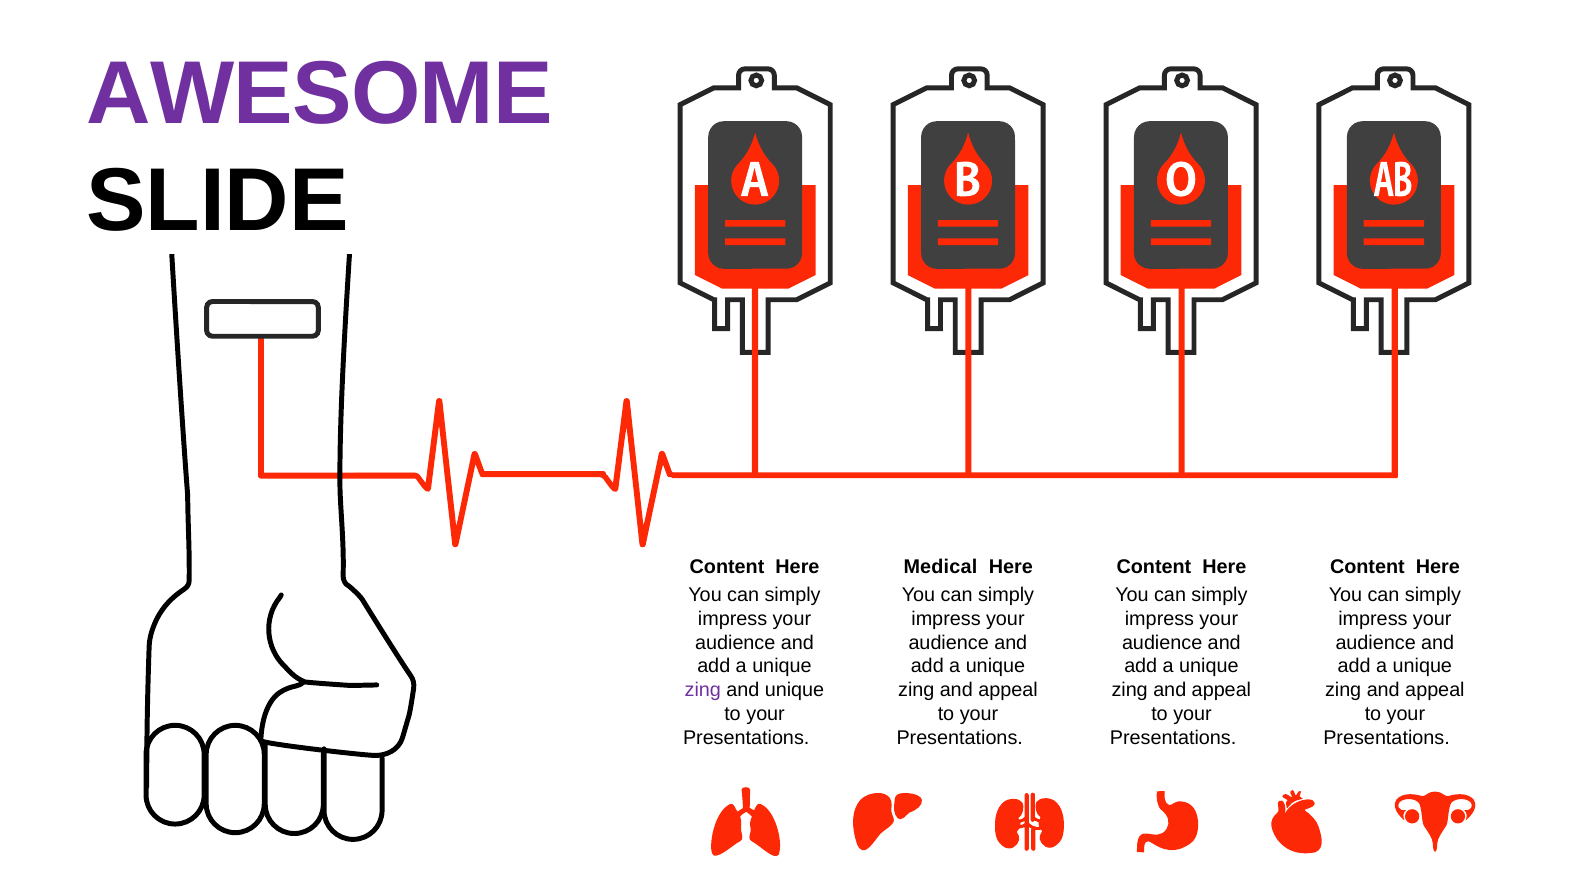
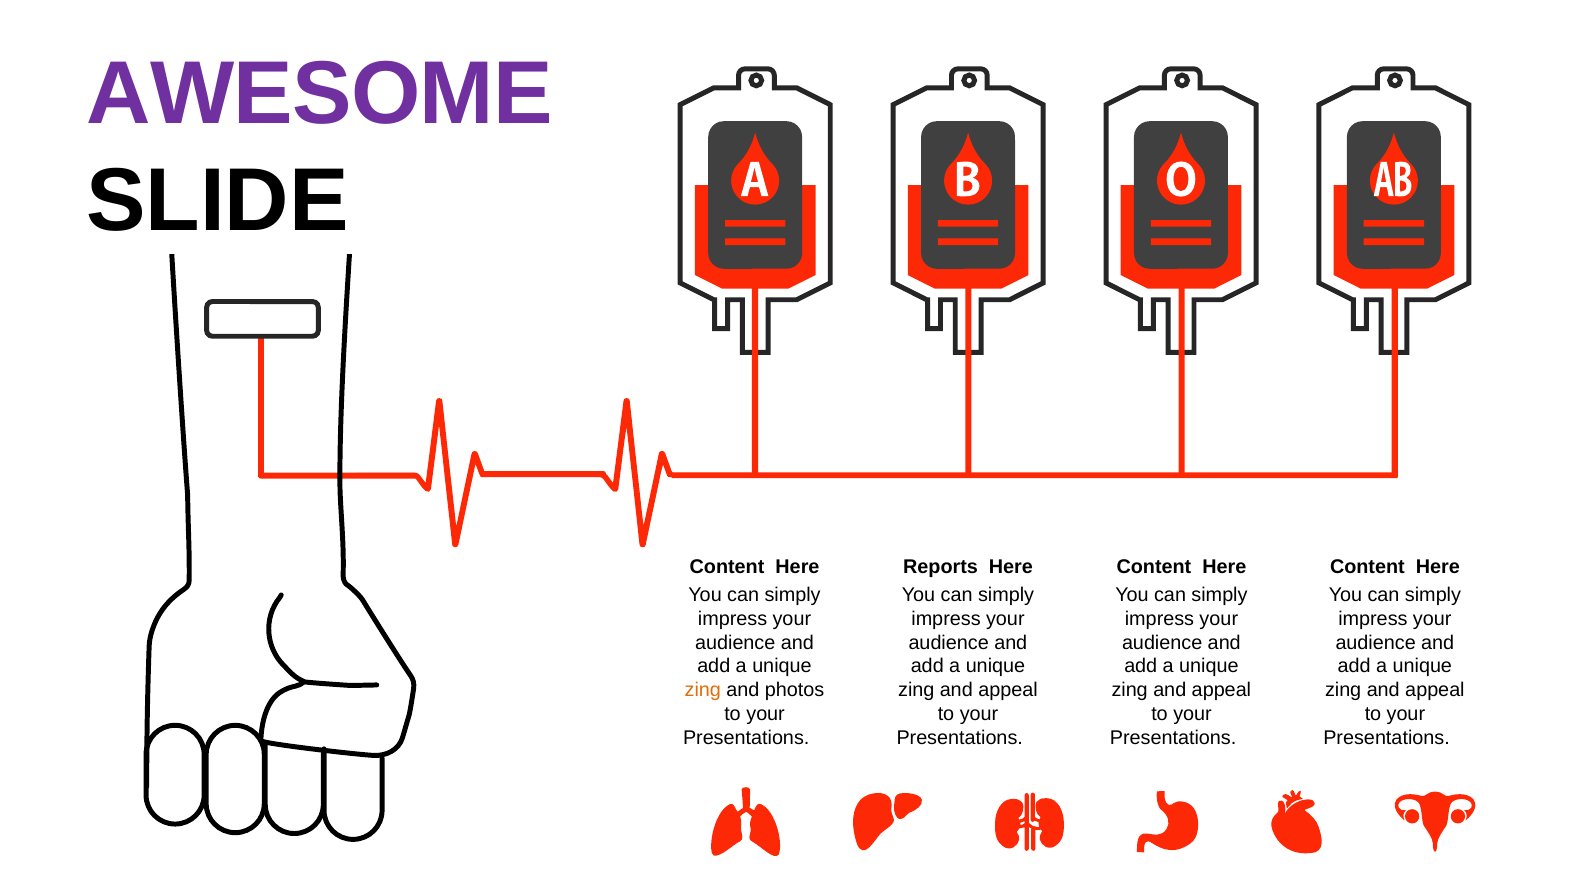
Medical: Medical -> Reports (941, 567)
zing colour: purple -> orange (703, 690)
and unique: unique -> photos (795, 690)
